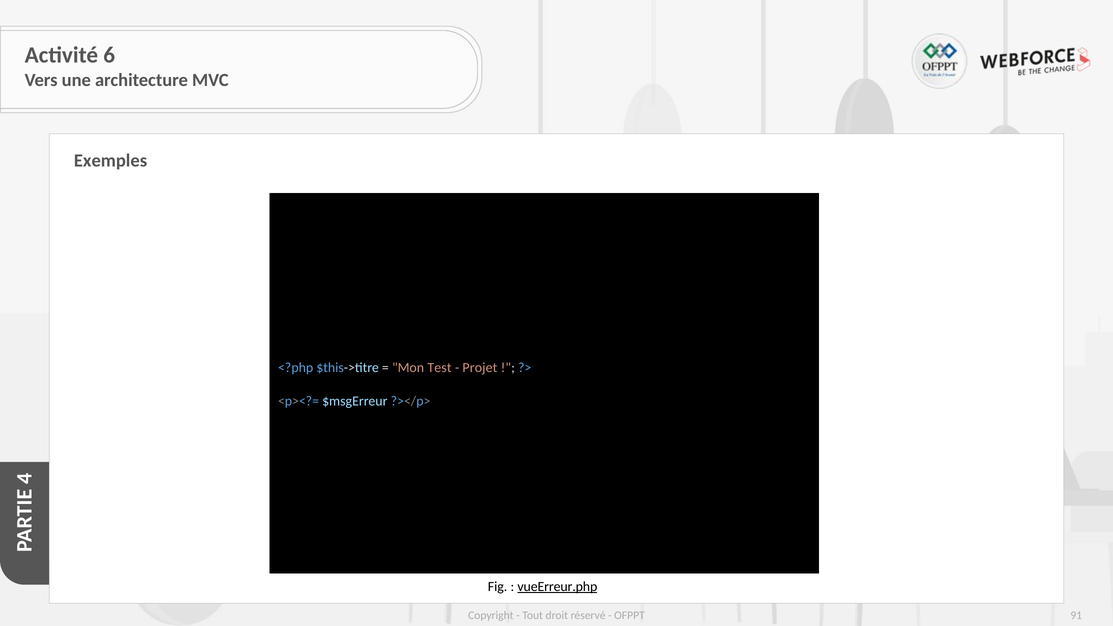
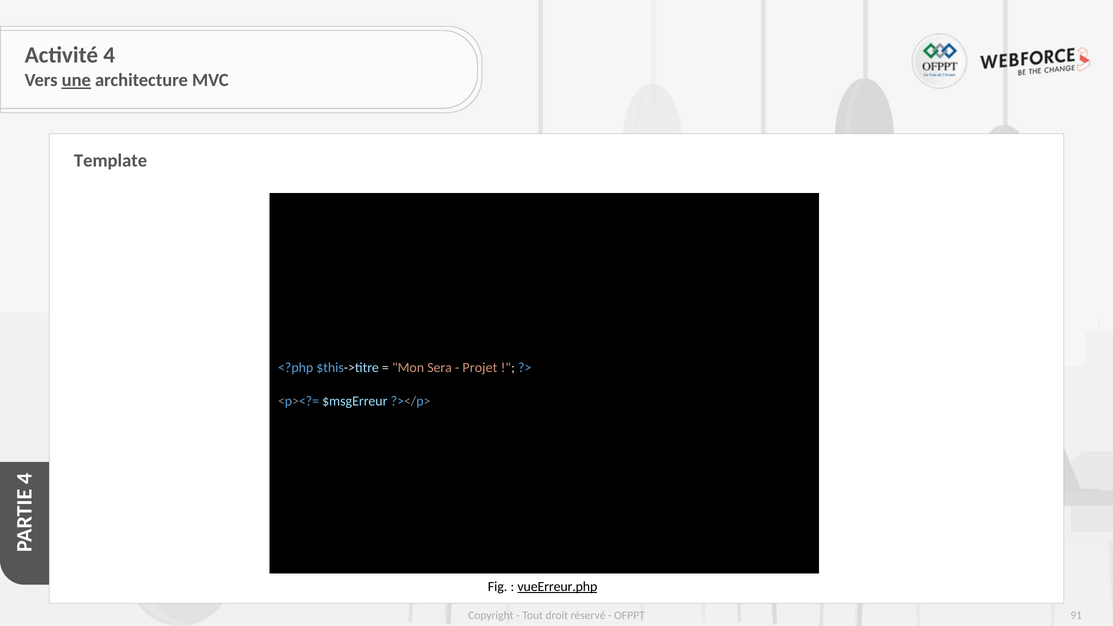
Activité 6: 6 -> 4 (109, 55)
une underline: none -> present (76, 80)
Exemples: Exemples -> Template (111, 160)
Test: Test -> Sera (440, 368)
